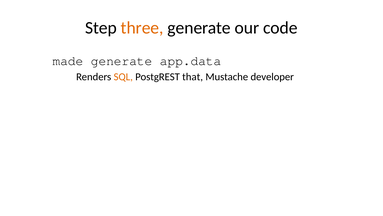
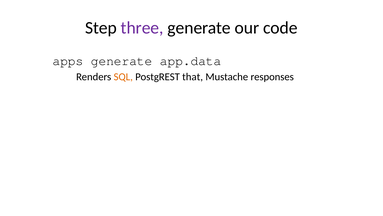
three colour: orange -> purple (142, 28)
made: made -> apps (68, 61)
developer: developer -> responses (272, 77)
